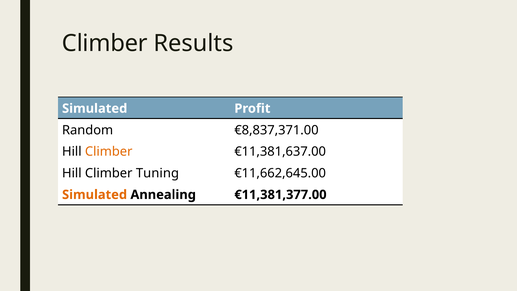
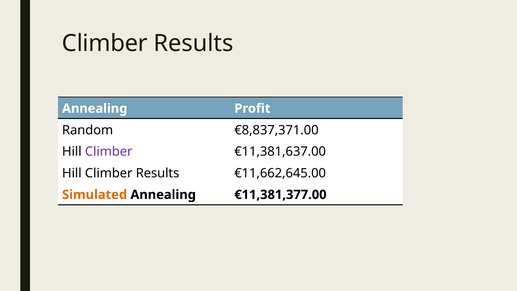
Simulated: Simulated -> Annealing (95, 108)
Climber colour: orange -> purple (109, 152)
Hill Climber Tuning: Tuning -> Results (158, 173)
